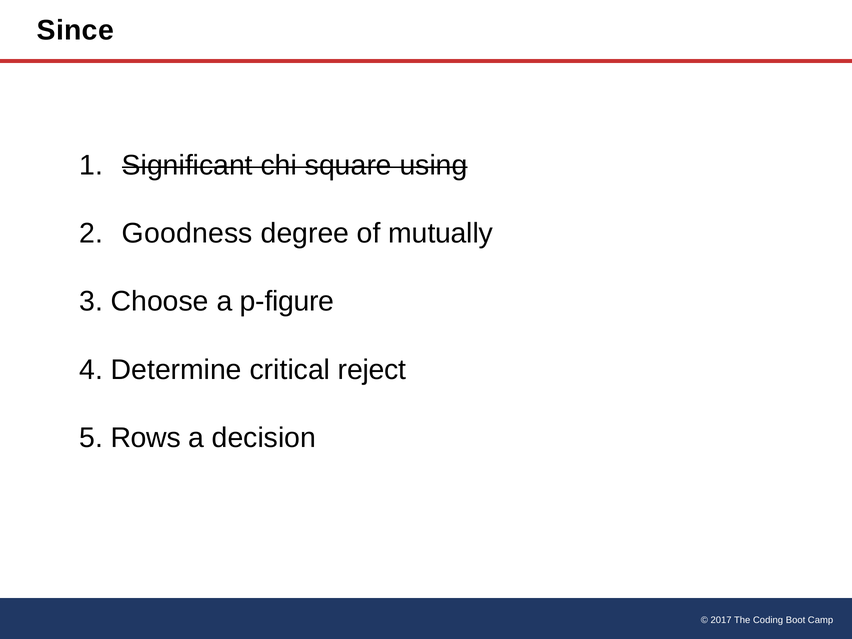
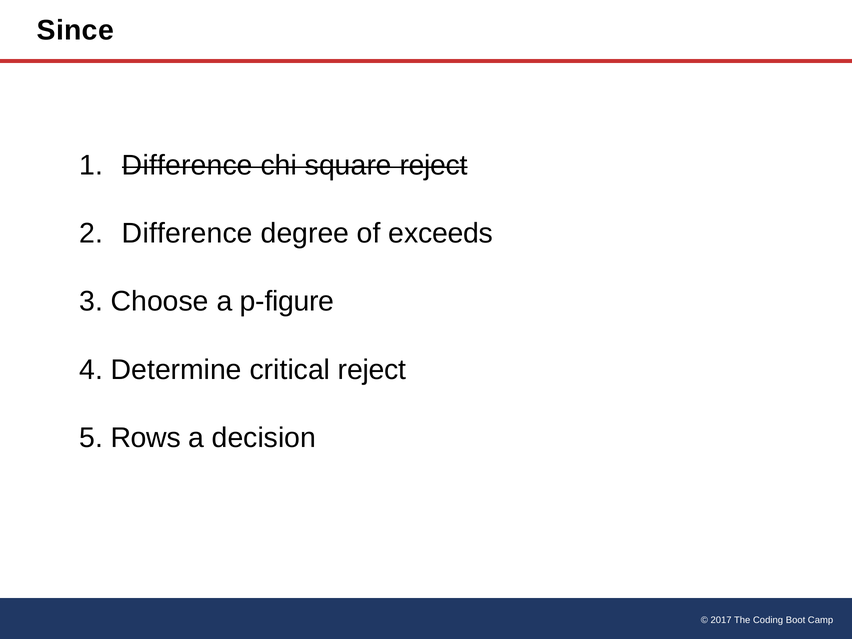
Significant: Significant -> Difference (187, 165)
square using: using -> reject (434, 165)
Goodness: Goodness -> Difference (187, 233)
mutually: mutually -> exceeds (441, 233)
